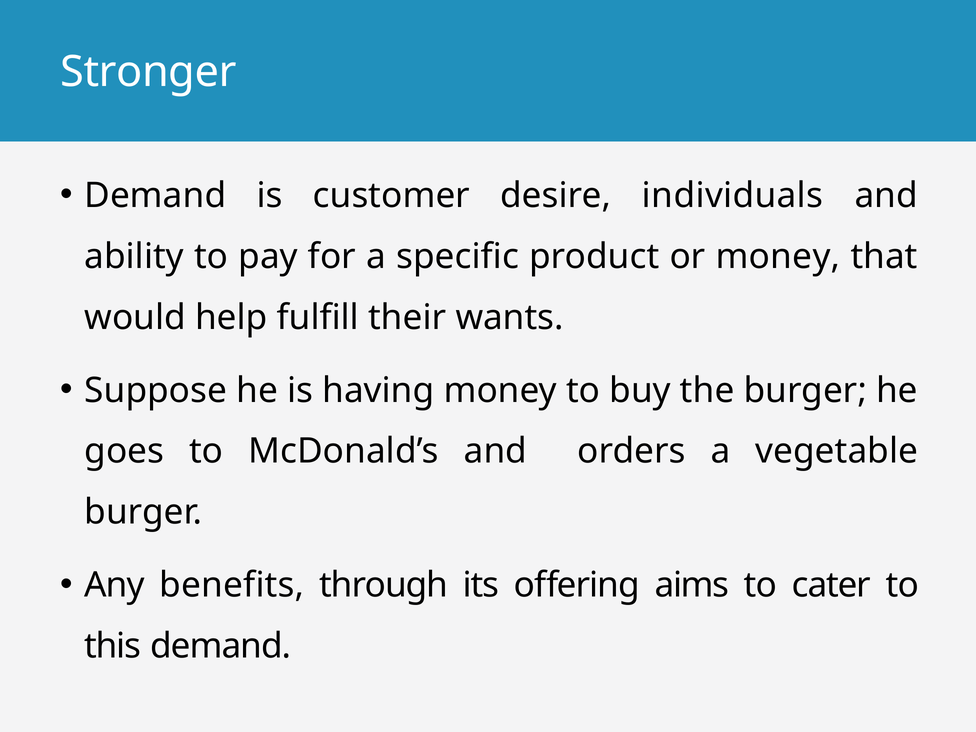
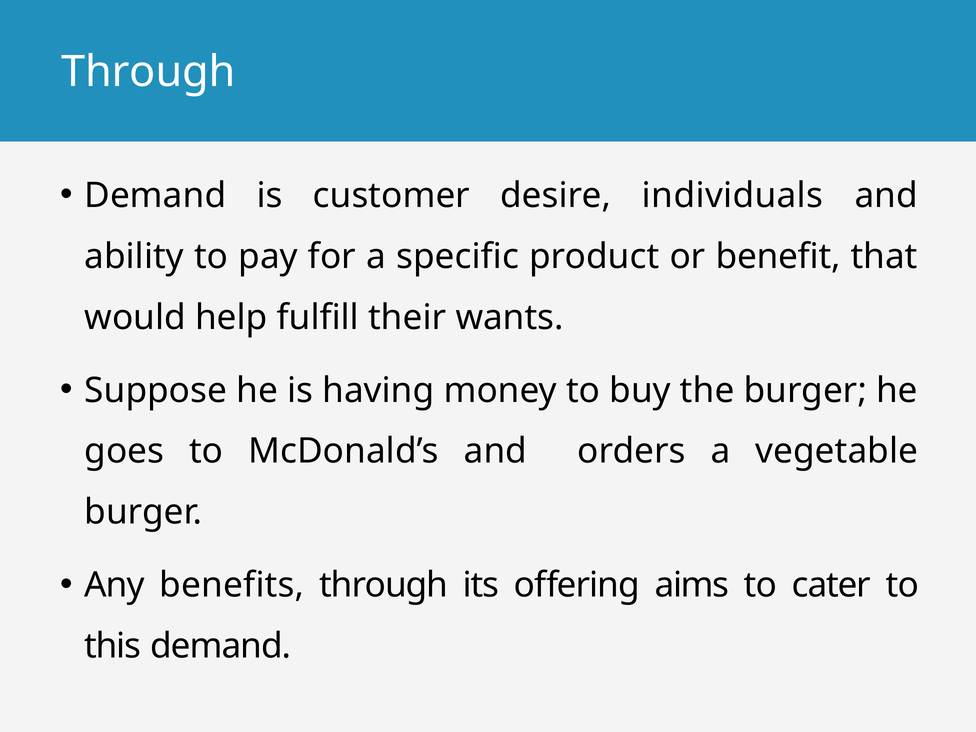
Stronger: Stronger -> Through (148, 72)
or money: money -> benefit (778, 257)
